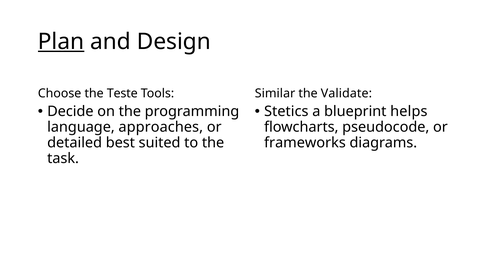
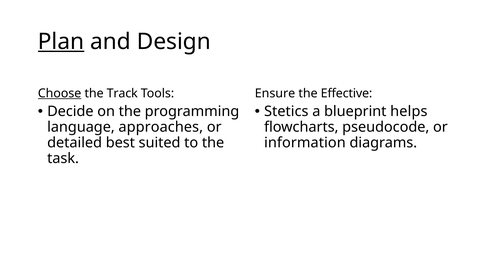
Choose underline: none -> present (60, 93)
Teste: Teste -> Track (122, 93)
Similar: Similar -> Ensure (275, 93)
Validate: Validate -> Effective (347, 93)
frameworks: frameworks -> information (305, 143)
